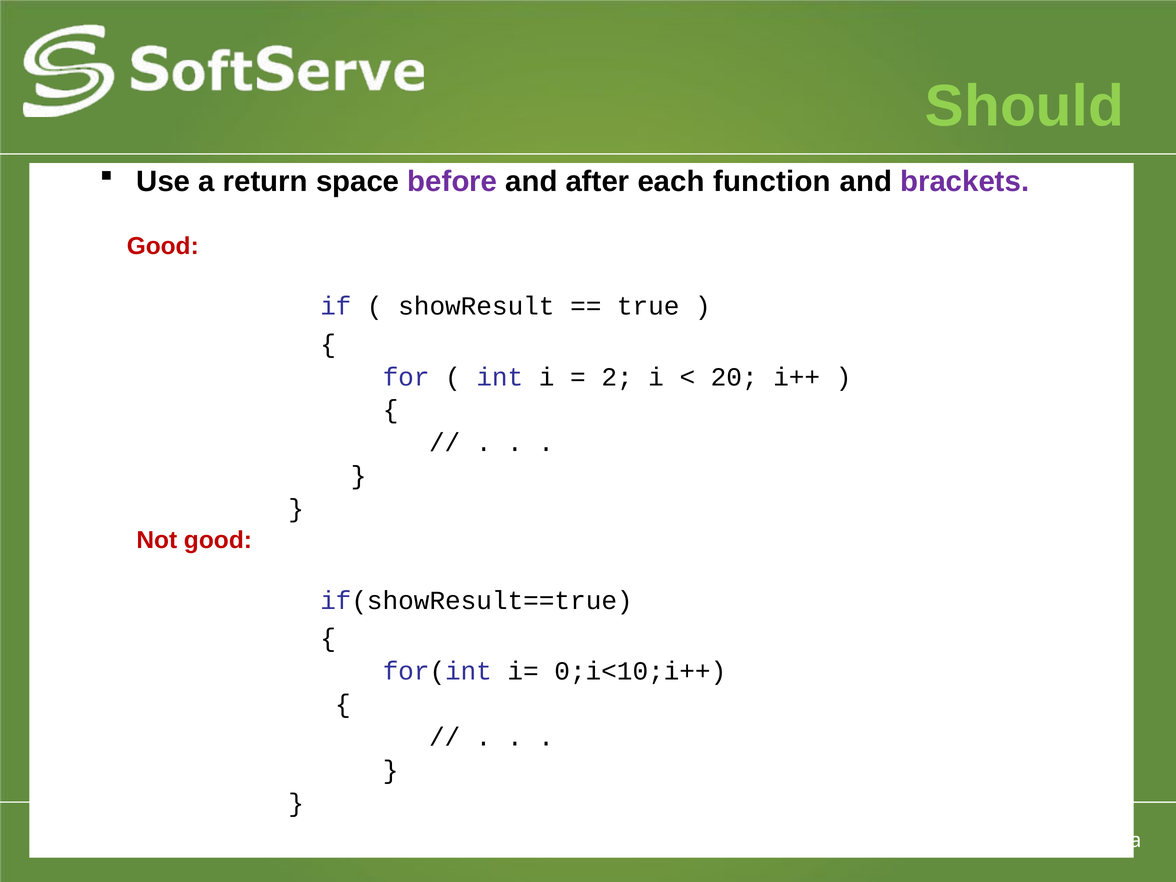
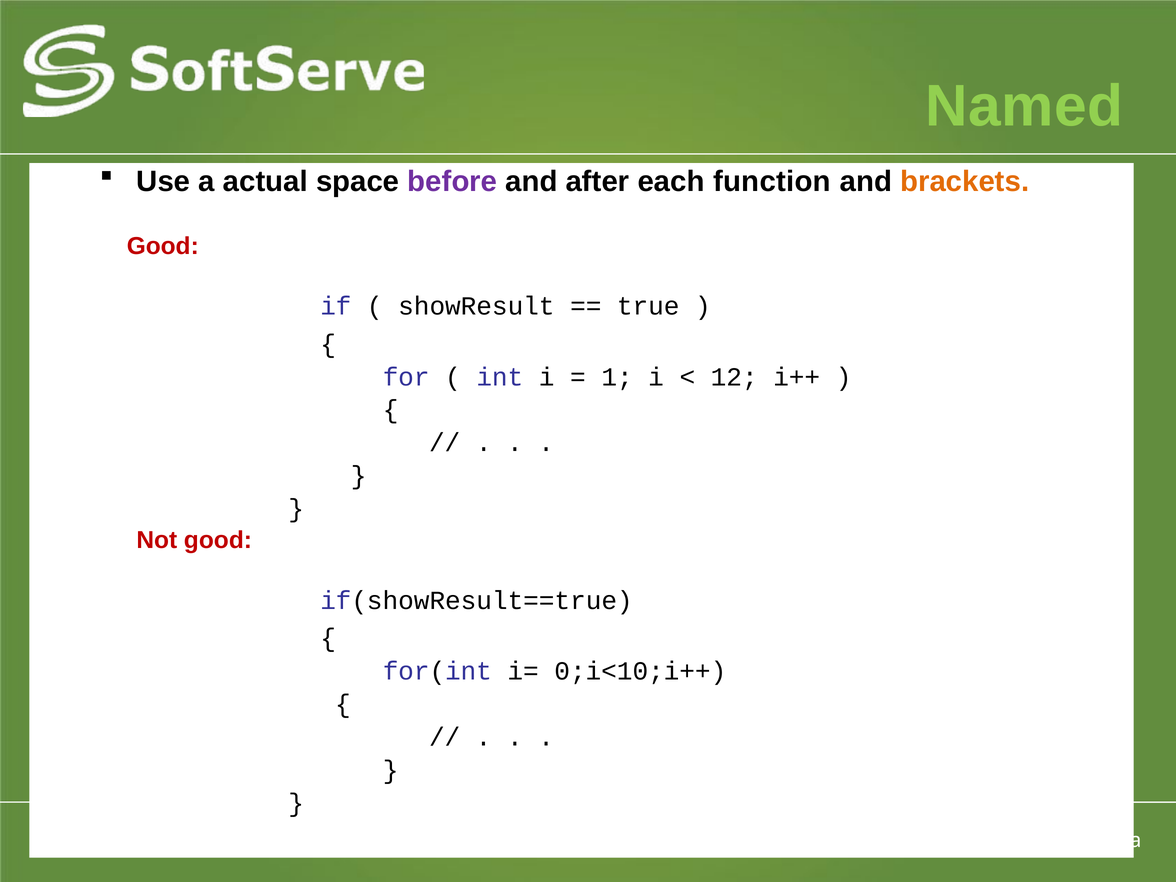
Should: Should -> Named (1024, 106)
return: return -> actual (265, 182)
brackets colour: purple -> orange (965, 182)
2: 2 -> 1 (617, 377)
20: 20 -> 12 (734, 377)
